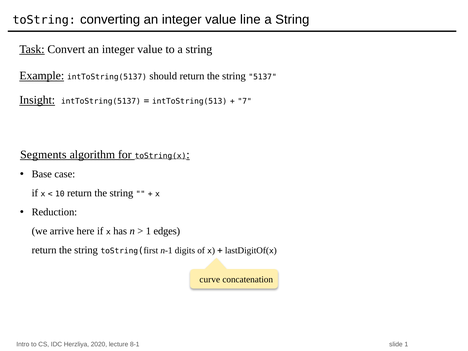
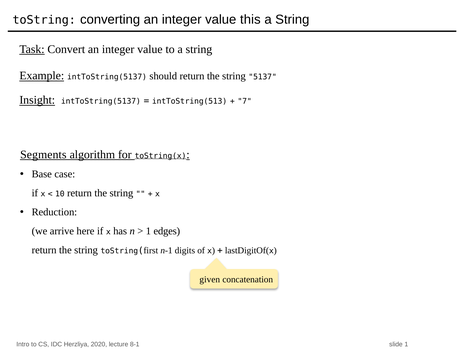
line: line -> this (250, 19)
curve: curve -> given (210, 279)
